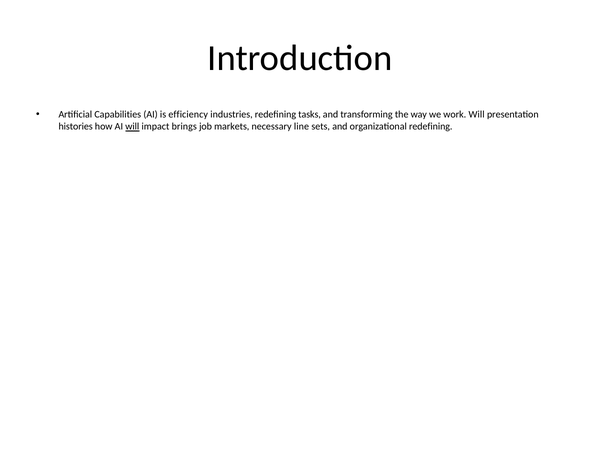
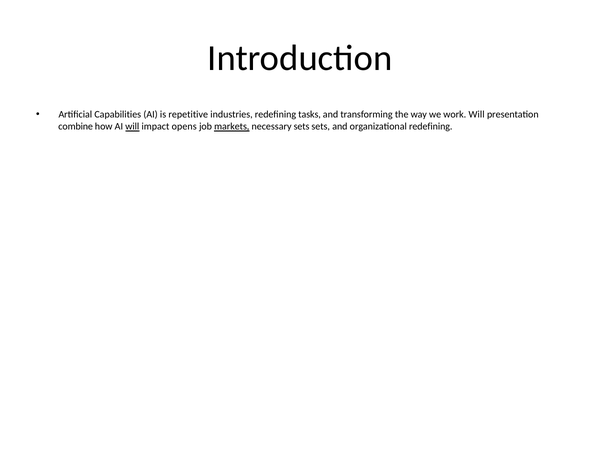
efficiency: efficiency -> repetitive (188, 115)
histories: histories -> combine (76, 127)
brings: brings -> opens (184, 127)
markets underline: none -> present (232, 127)
necessary line: line -> sets (302, 127)
